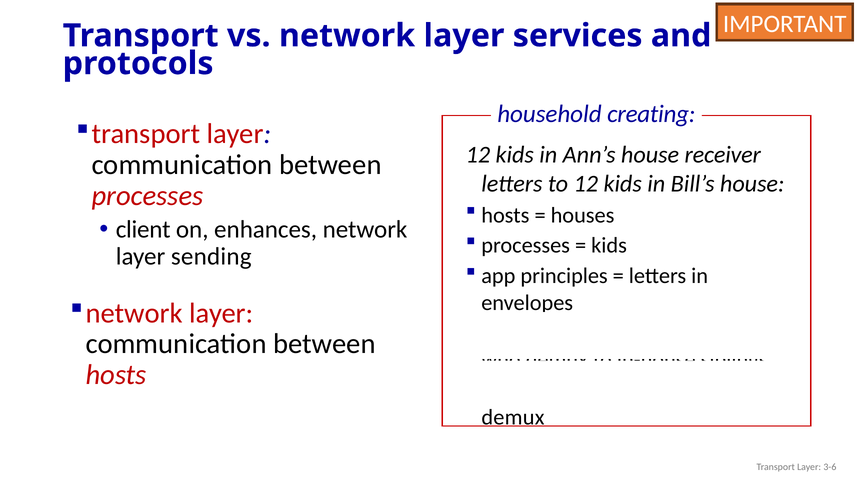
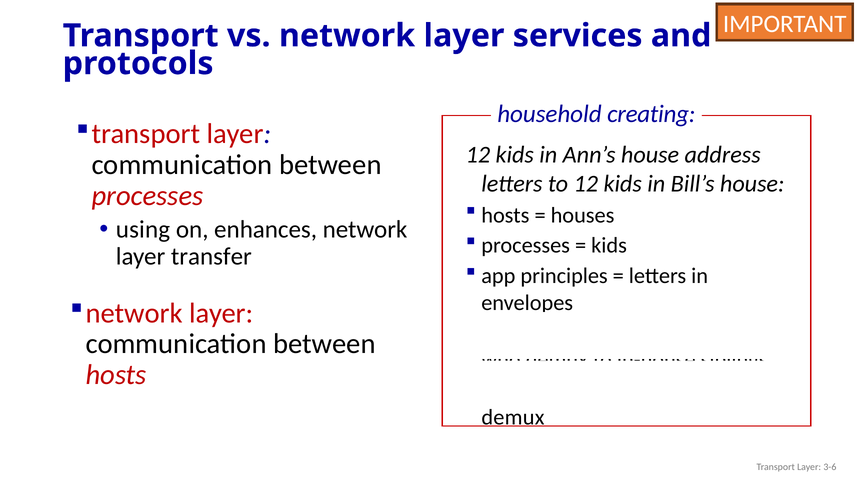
receiver: receiver -> address (723, 155)
client: client -> using (143, 229)
sending: sending -> transfer (211, 256)
